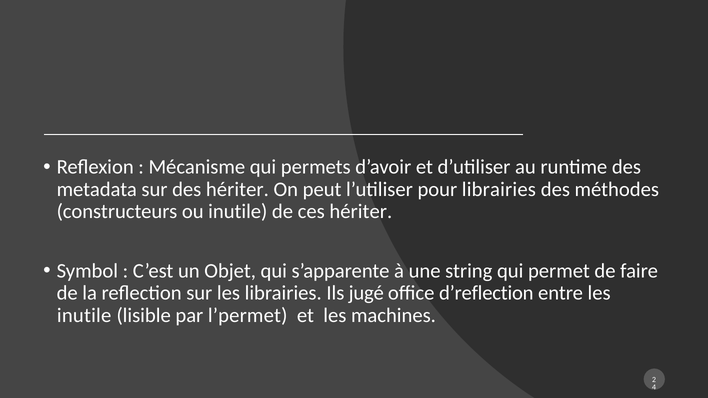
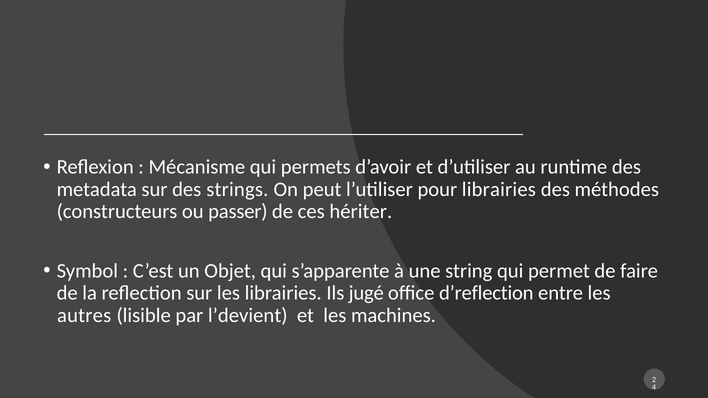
des hériter: hériter -> strings (237, 189)
ou inutile: inutile -> passer (238, 212)
inutile: inutile -> autres (84, 316)
l’permet: l’permet -> l’devient (248, 316)
